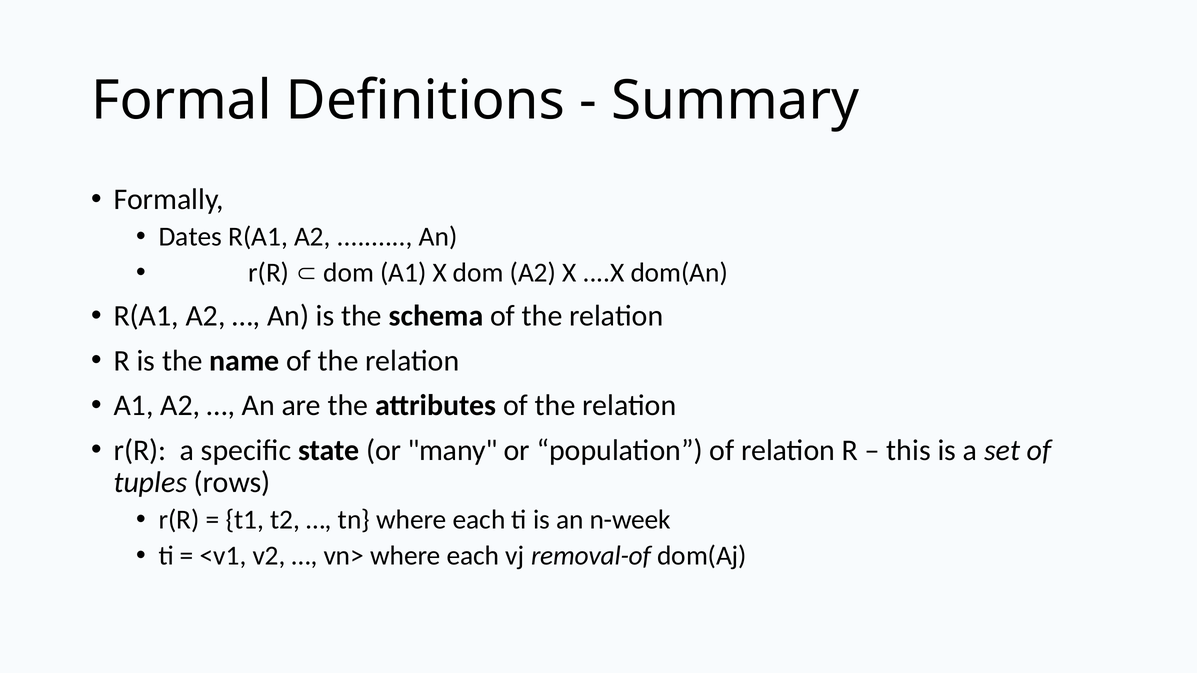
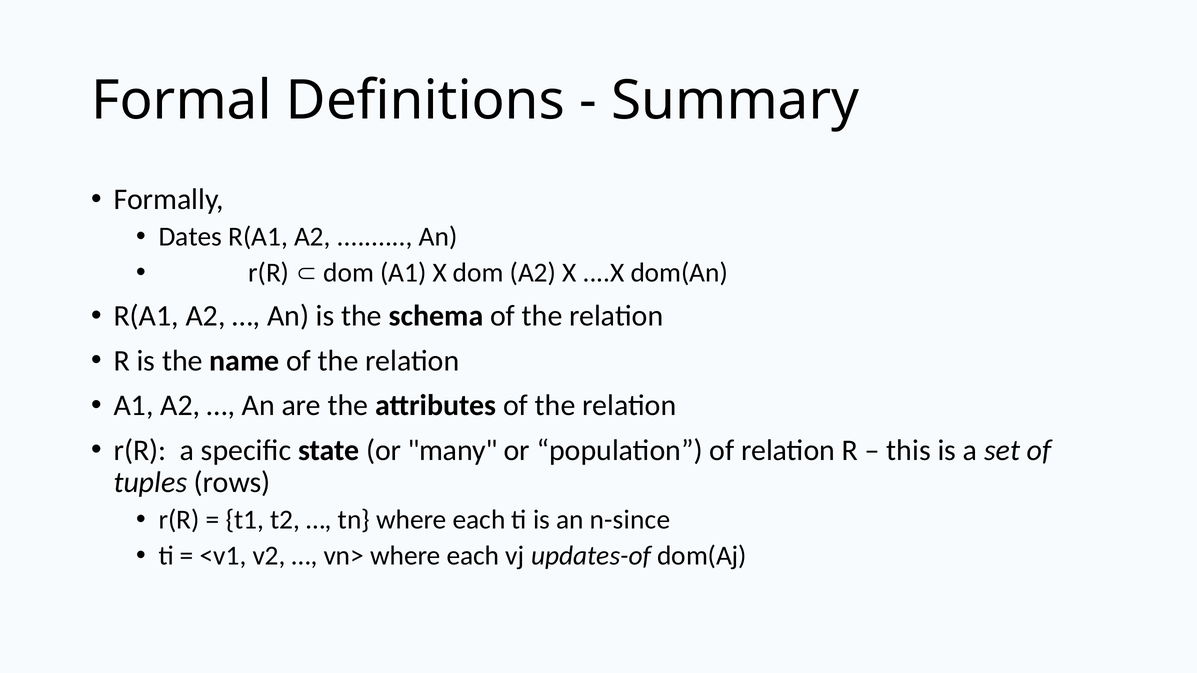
n-week: n-week -> n-since (630, 520)
removal-of: removal-of -> updates-of (591, 556)
